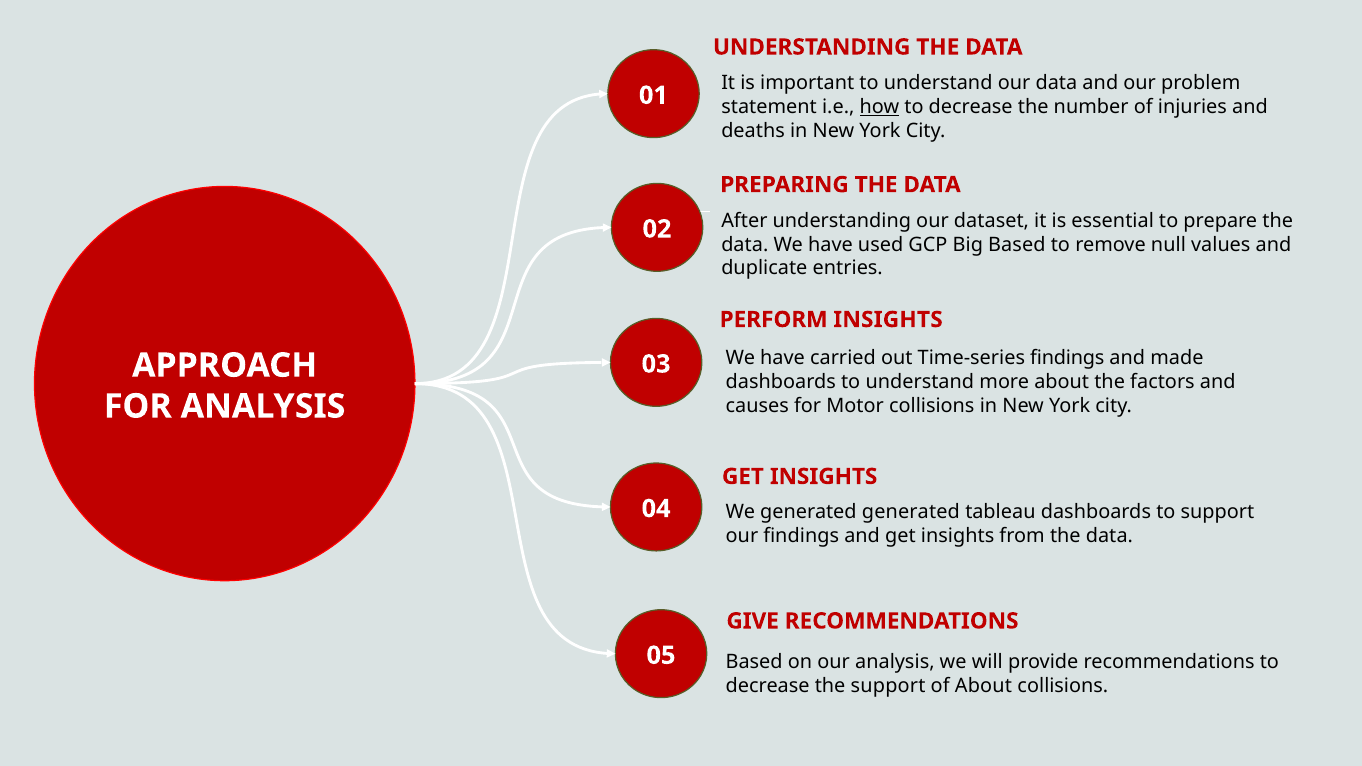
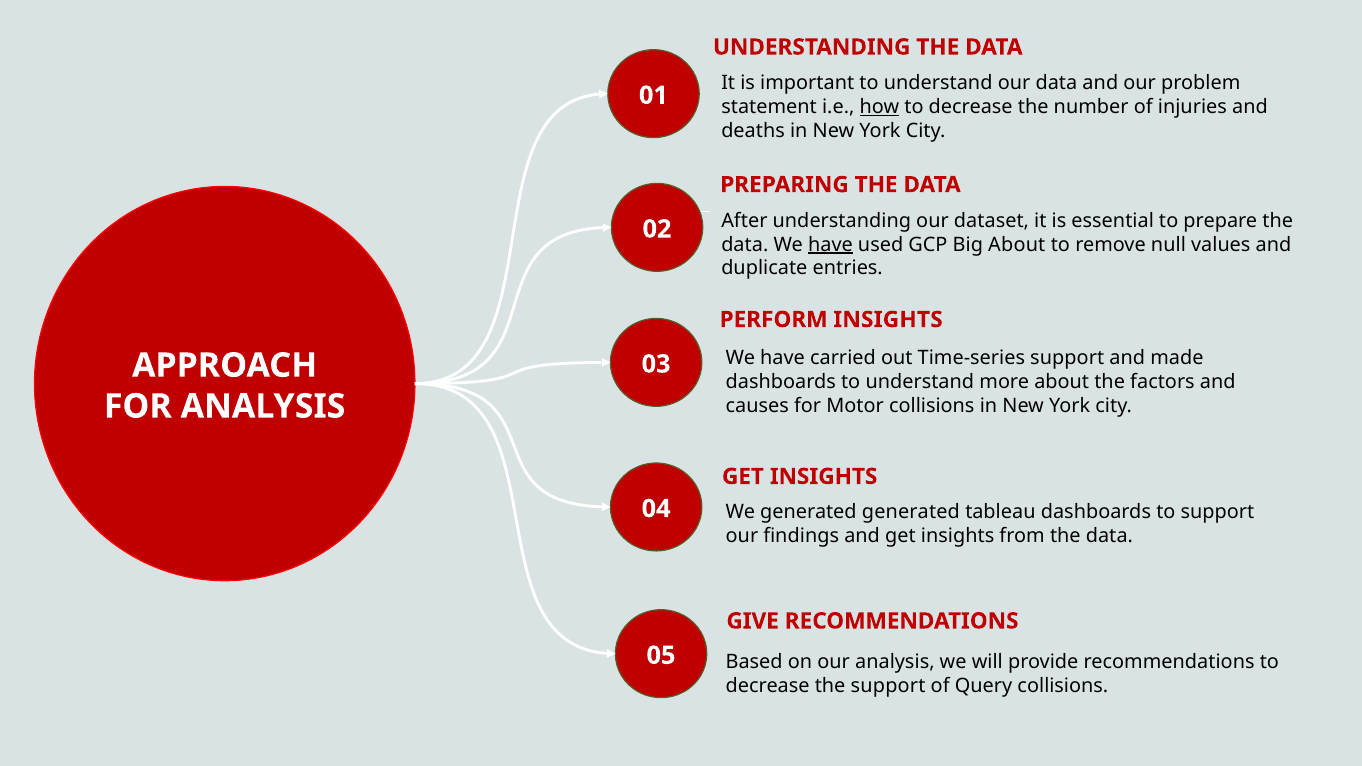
have underline: none -> present (830, 245)
Big Based: Based -> About (1017, 245)
Time-series findings: findings -> support (1067, 358)
of About: About -> Query (984, 686)
